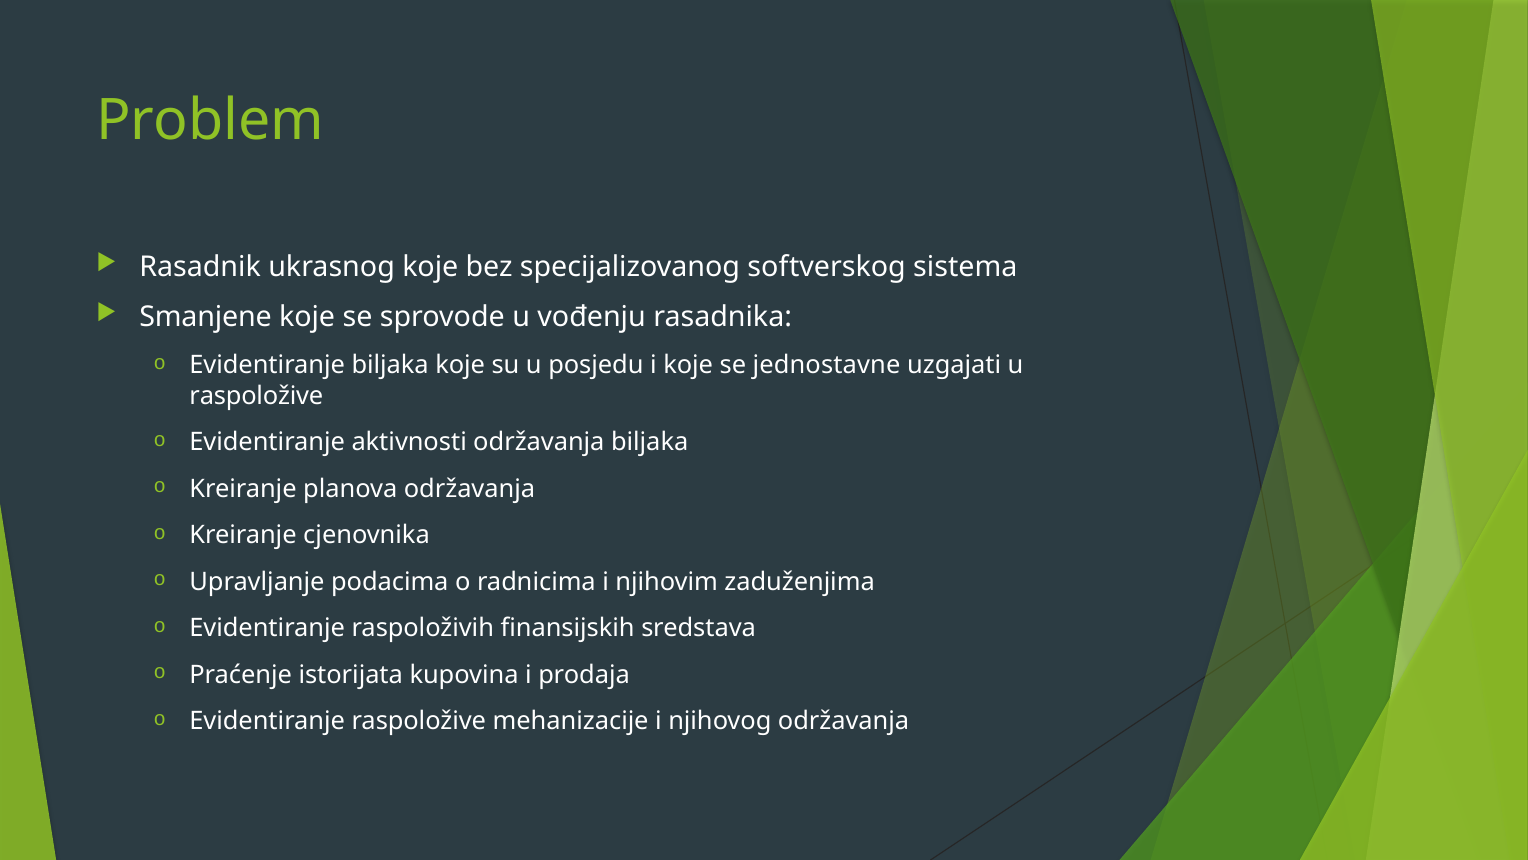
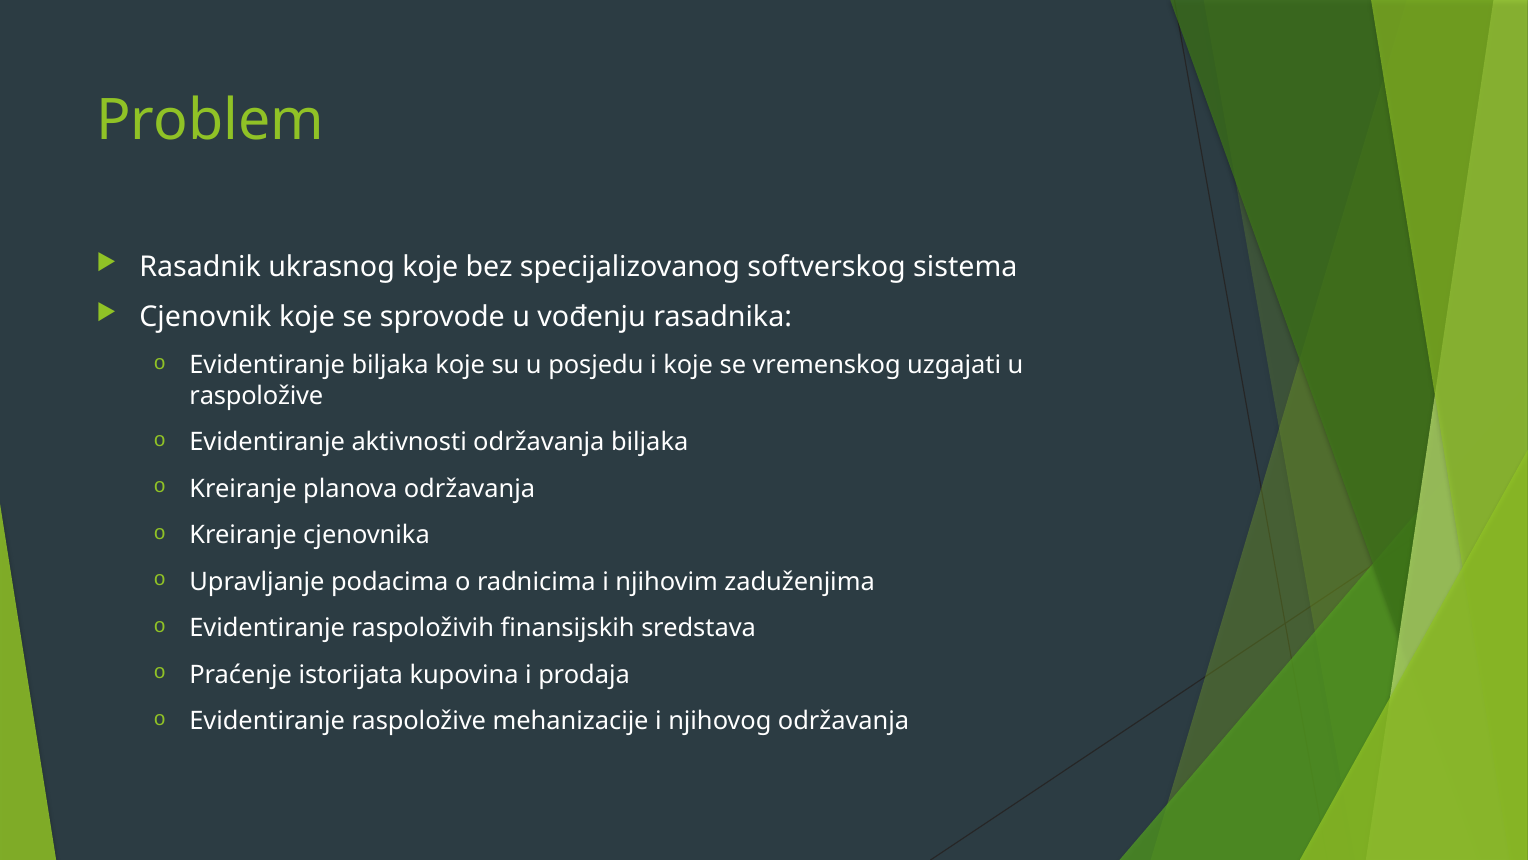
Smanjene: Smanjene -> Cjenovnik (205, 317)
jednostavne: jednostavne -> vremenskog (827, 365)
